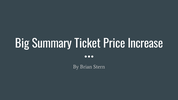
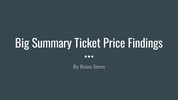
Increase: Increase -> Findings (145, 44)
